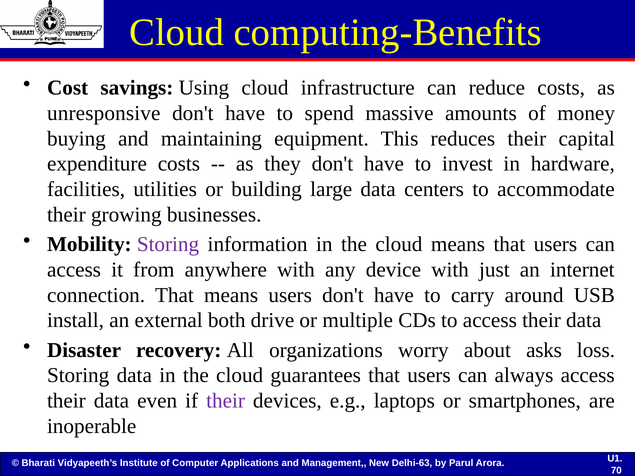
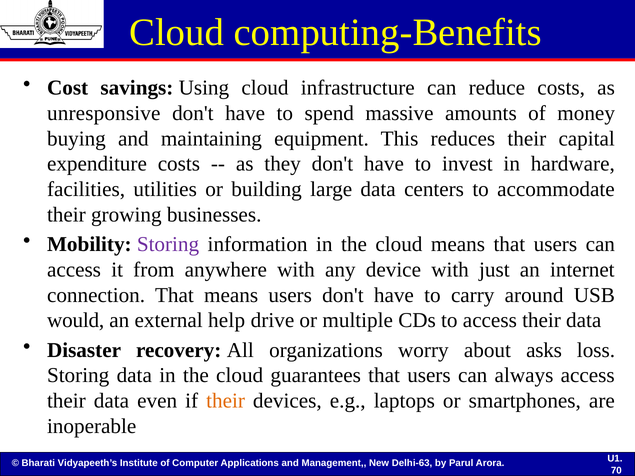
install: install -> would (76, 321)
both: both -> help (227, 321)
their colour: purple -> orange (226, 401)
